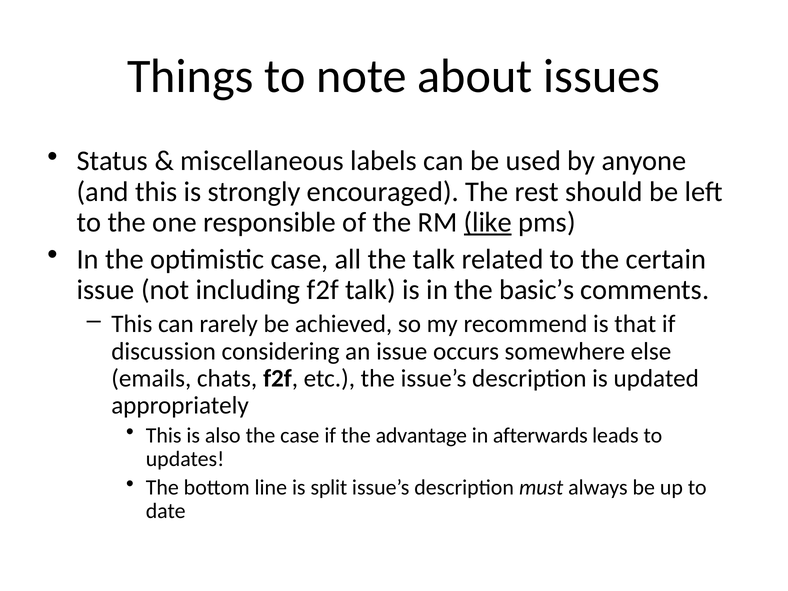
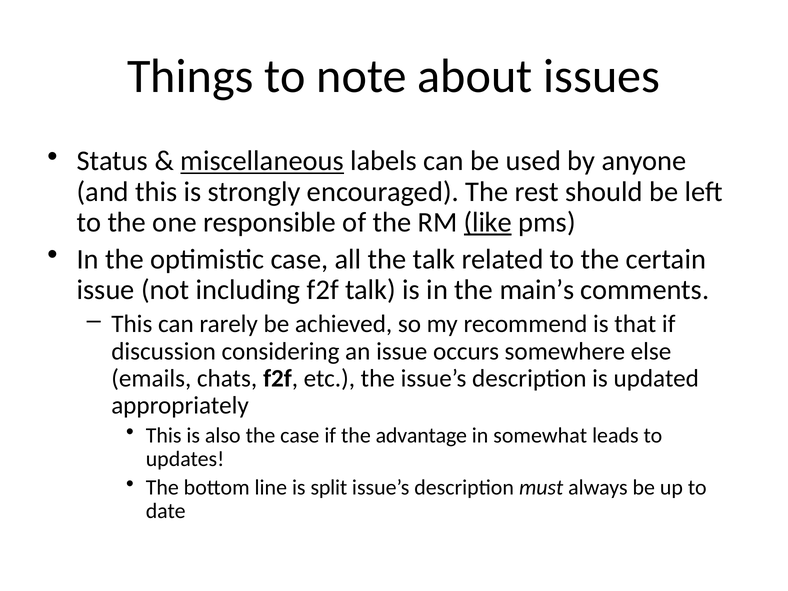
miscellaneous underline: none -> present (262, 161)
basic’s: basic’s -> main’s (537, 290)
afterwards: afterwards -> somewhat (540, 435)
